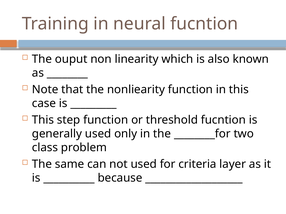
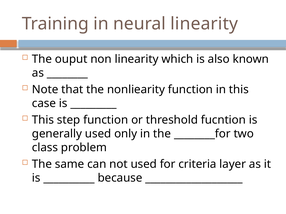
neural fucntion: fucntion -> linearity (204, 24)
